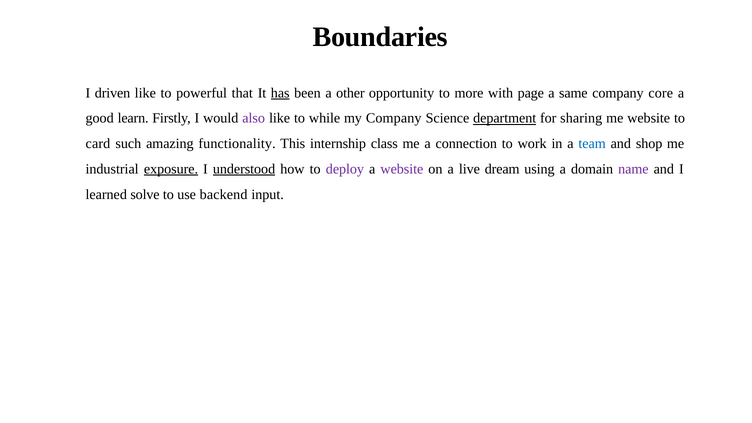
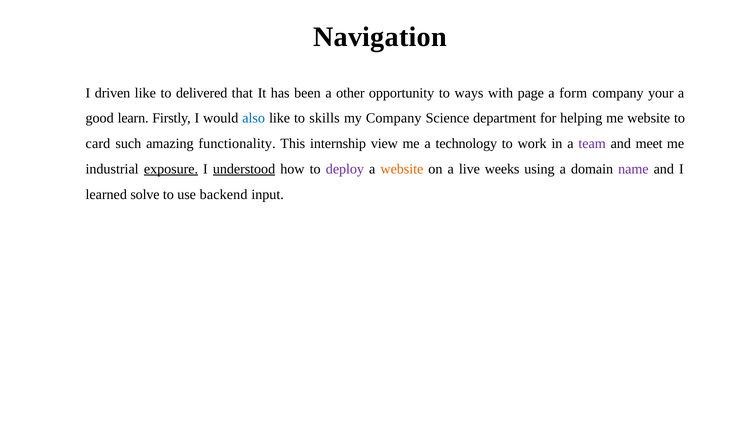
Boundaries: Boundaries -> Navigation (380, 37)
powerful: powerful -> delivered (202, 93)
has underline: present -> none (280, 93)
more: more -> ways (469, 93)
same: same -> form (573, 93)
core: core -> your (661, 93)
also colour: purple -> blue (254, 118)
while: while -> skills (324, 118)
department underline: present -> none (505, 118)
sharing: sharing -> helping (581, 118)
class: class -> view (384, 144)
connection: connection -> technology (466, 144)
team colour: blue -> purple (592, 144)
shop: shop -> meet (649, 144)
website colour: purple -> orange (402, 169)
dream: dream -> weeks (502, 169)
